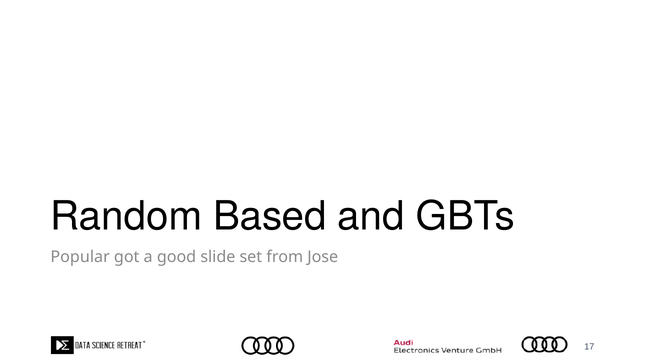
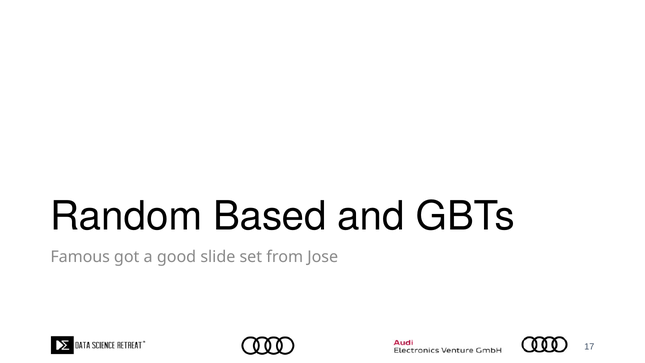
Popular: Popular -> Famous (80, 257)
